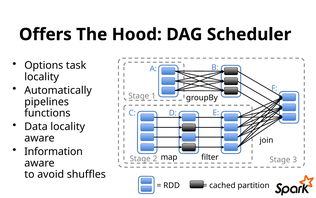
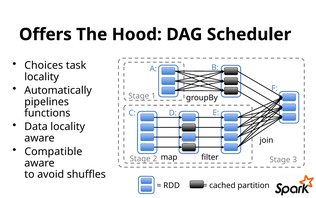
Options: Options -> Choices (44, 65)
Information: Information -> Compatible (53, 151)
